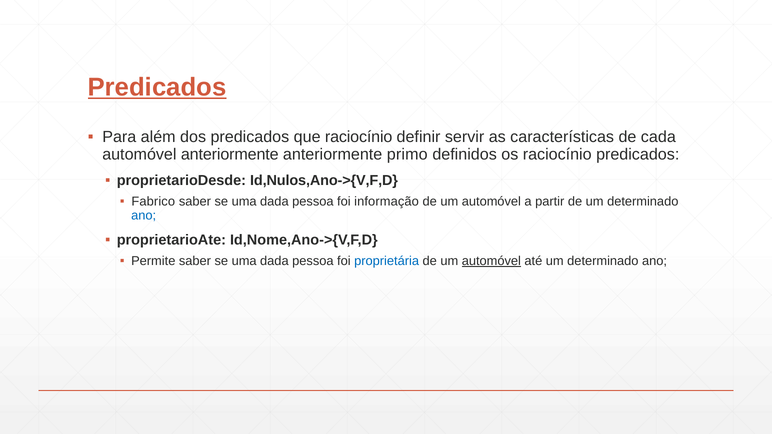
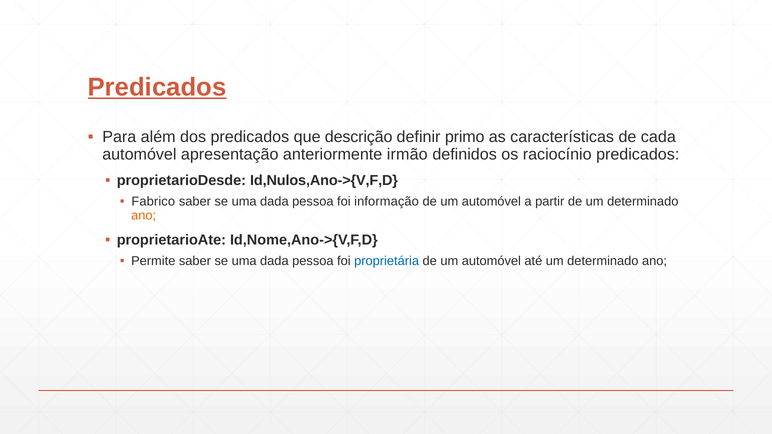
que raciocínio: raciocínio -> descrição (359, 137)
servir: servir -> primo (465, 137)
automóvel anteriormente: anteriormente -> apresentação (230, 154)
primo: primo -> irmão (407, 154)
ano colour: blue -> orange (144, 216)
automóvel underline: present -> none (491, 261)
